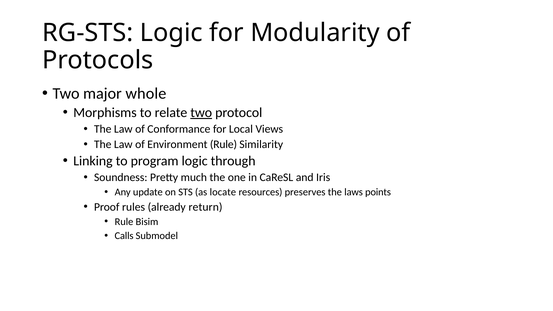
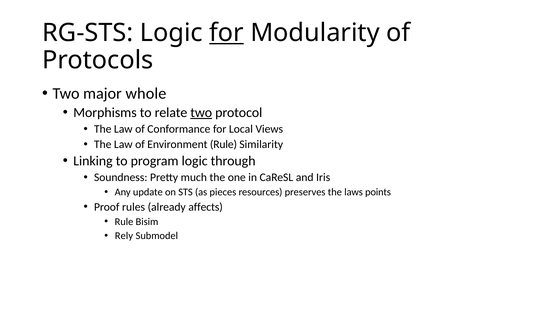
for underline: none -> present (227, 33)
locate: locate -> pieces (223, 192)
return: return -> affects (206, 207)
Calls: Calls -> Rely (124, 236)
